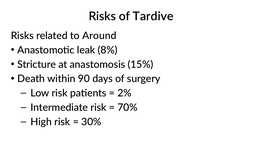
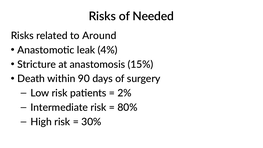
Tardive: Tardive -> Needed (153, 16)
8%: 8% -> 4% (108, 50)
70%: 70% -> 80% (128, 107)
